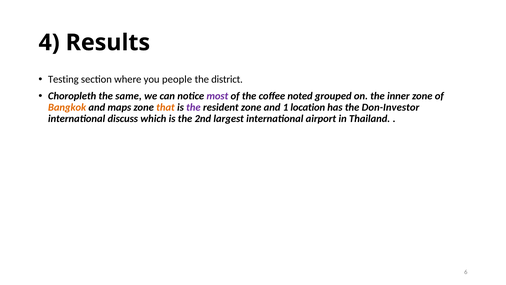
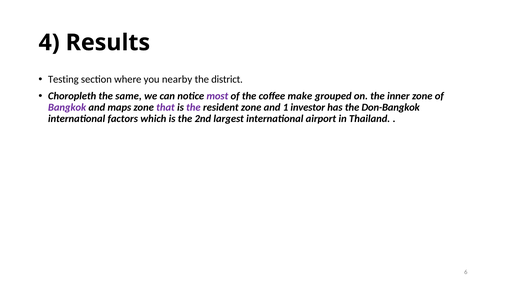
people: people -> nearby (177, 79)
noted: noted -> make (300, 96)
Bangkok colour: orange -> purple (67, 107)
that colour: orange -> purple (166, 107)
location: location -> investor (308, 107)
Don-Investor: Don-Investor -> Don-Bangkok (391, 107)
discuss: discuss -> factors (123, 119)
